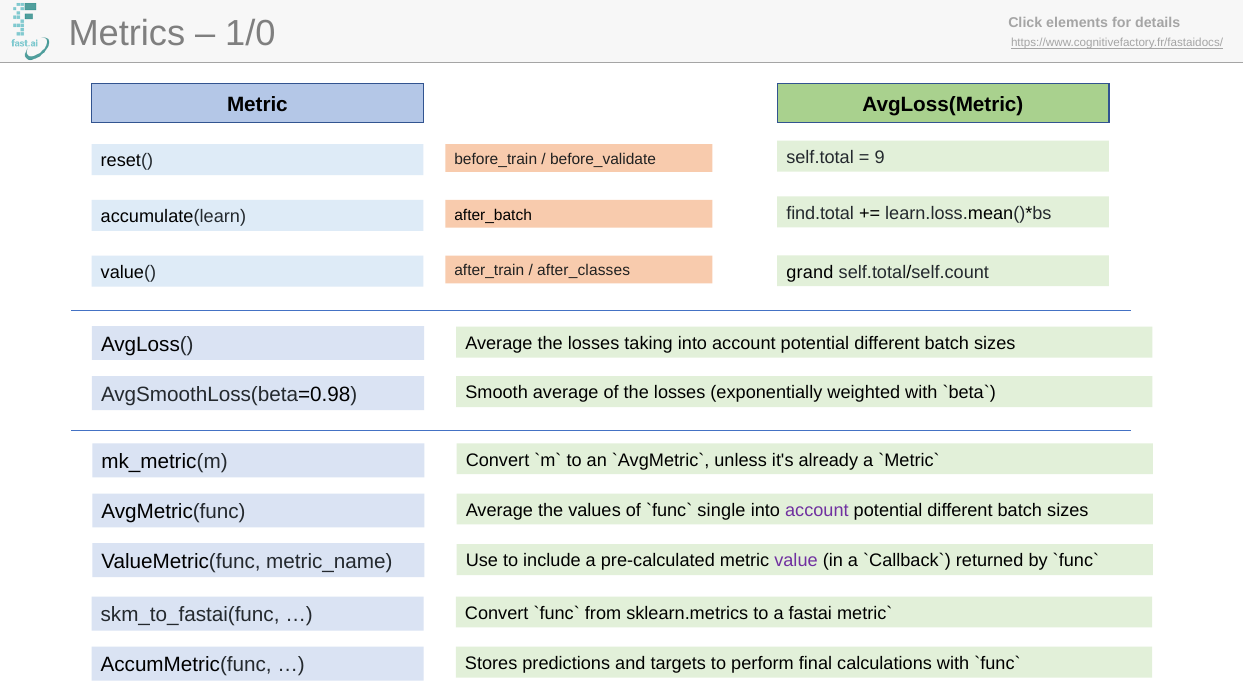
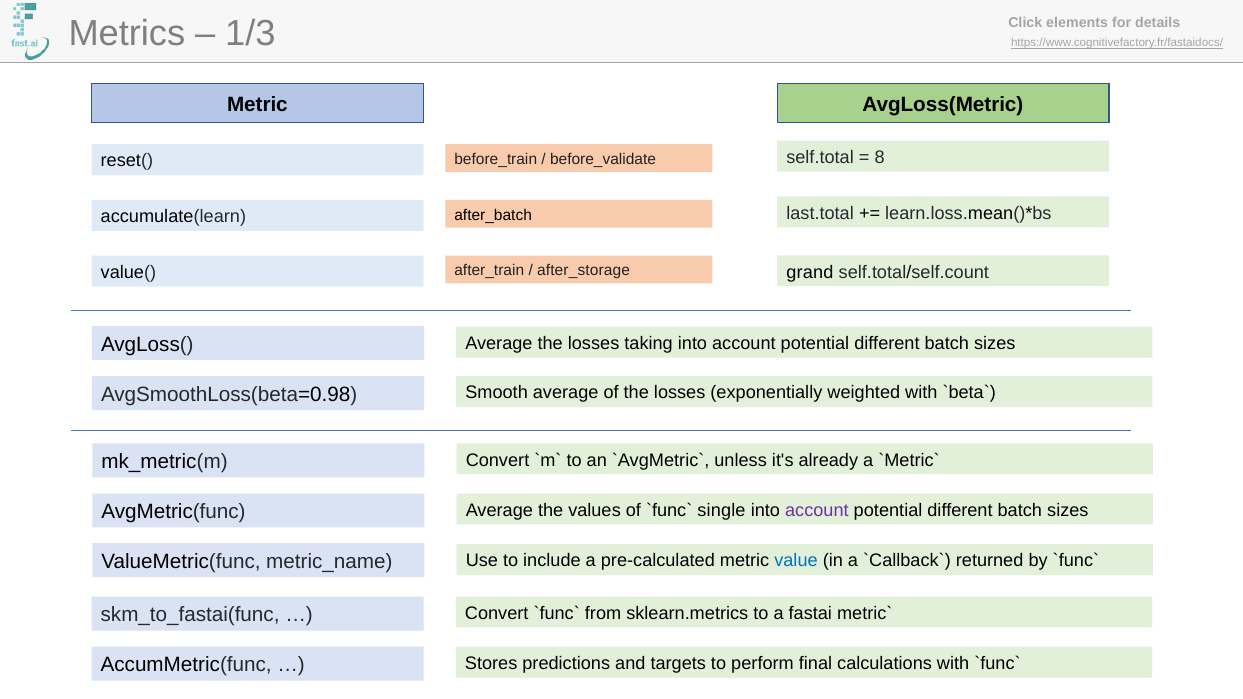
1/0: 1/0 -> 1/3 (250, 34)
9: 9 -> 8 (880, 157)
find.total: find.total -> last.total (820, 213)
after_classes: after_classes -> after_storage (584, 271)
value colour: purple -> blue (796, 561)
